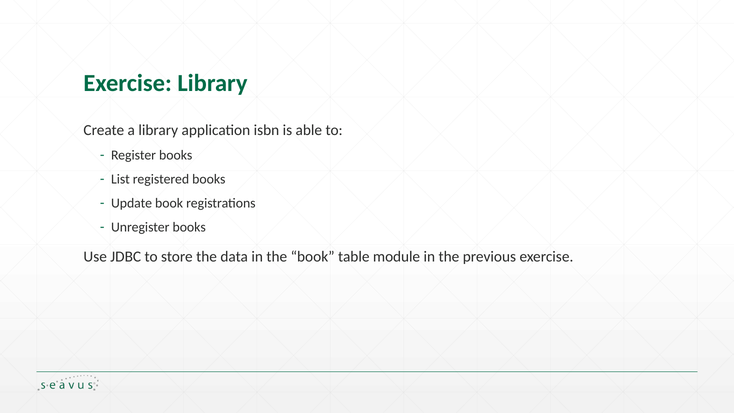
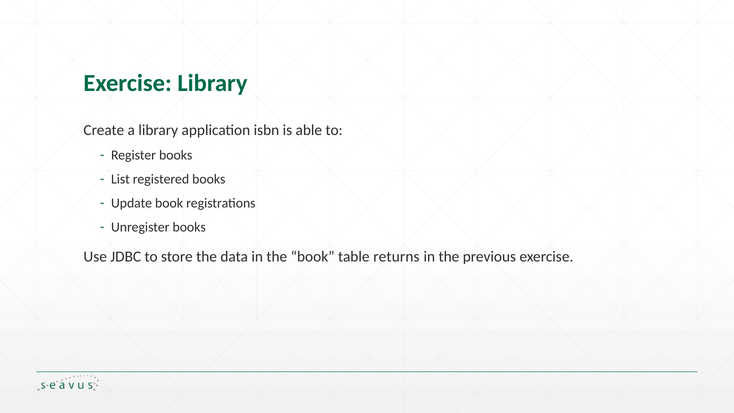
module: module -> returns (396, 257)
